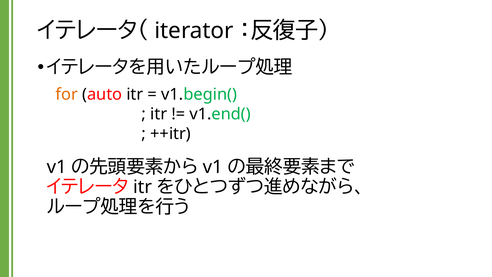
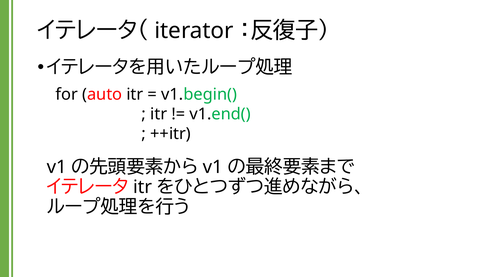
for colour: orange -> black (67, 94)
